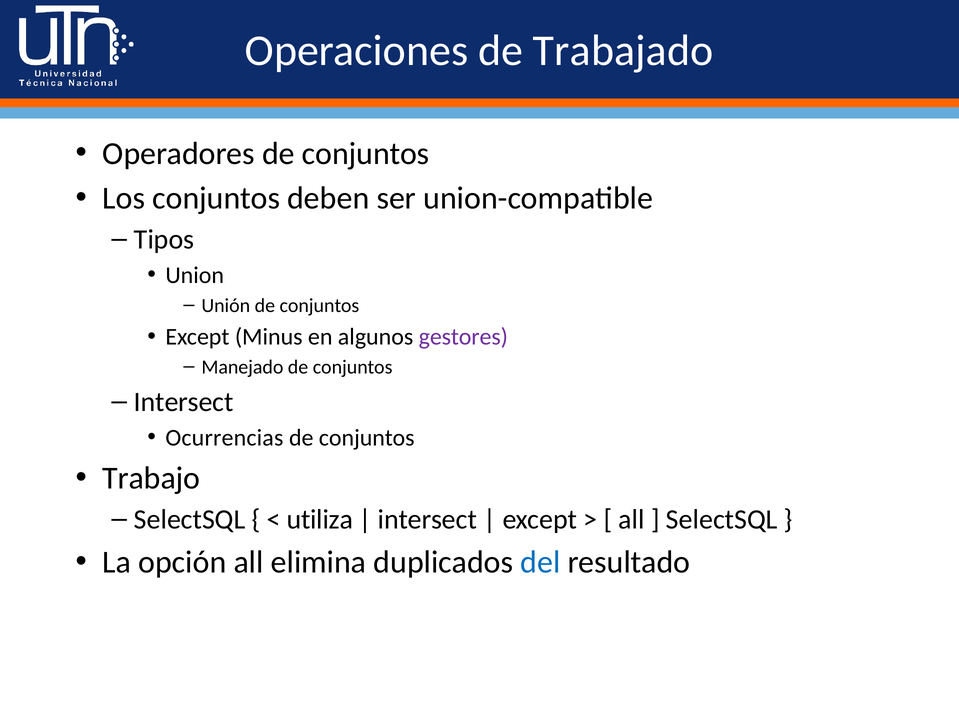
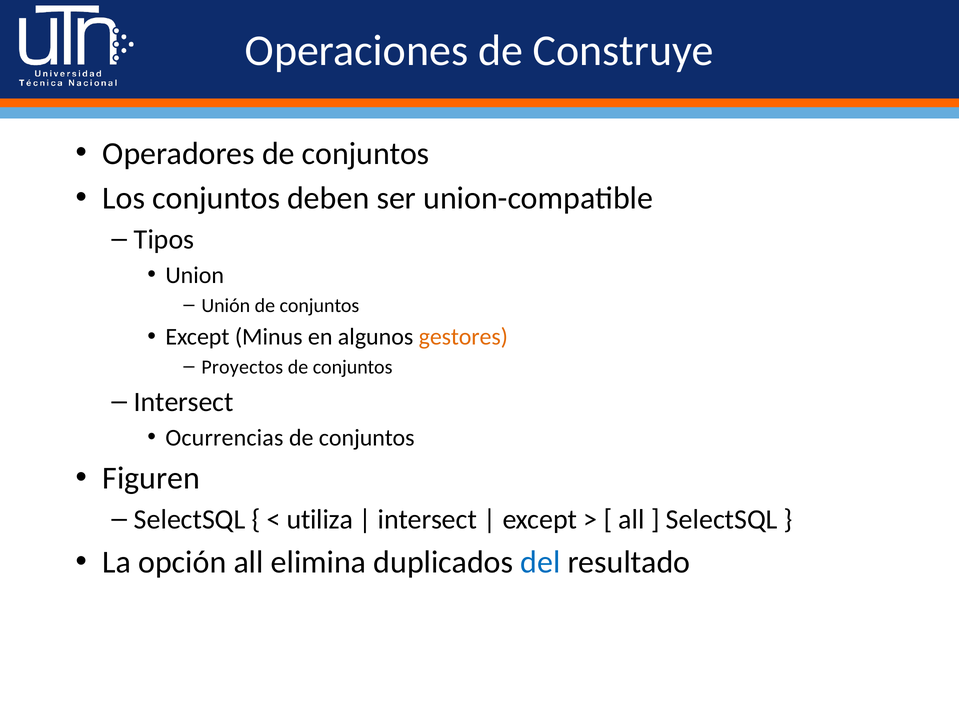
Trabajado: Trabajado -> Construye (623, 51)
gestores colour: purple -> orange (463, 337)
Manejado: Manejado -> Proyectos (242, 367)
Trabajo: Trabajo -> Figuren (151, 478)
